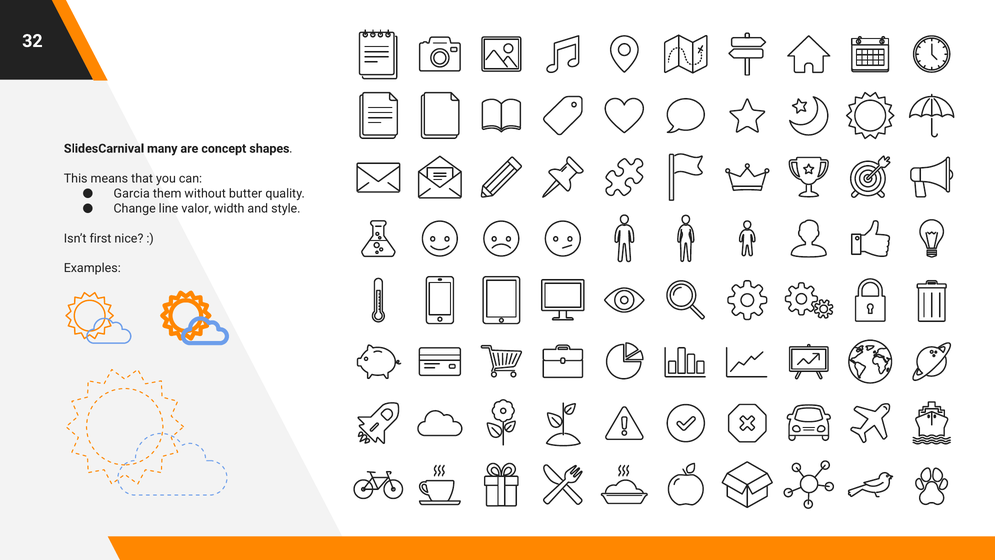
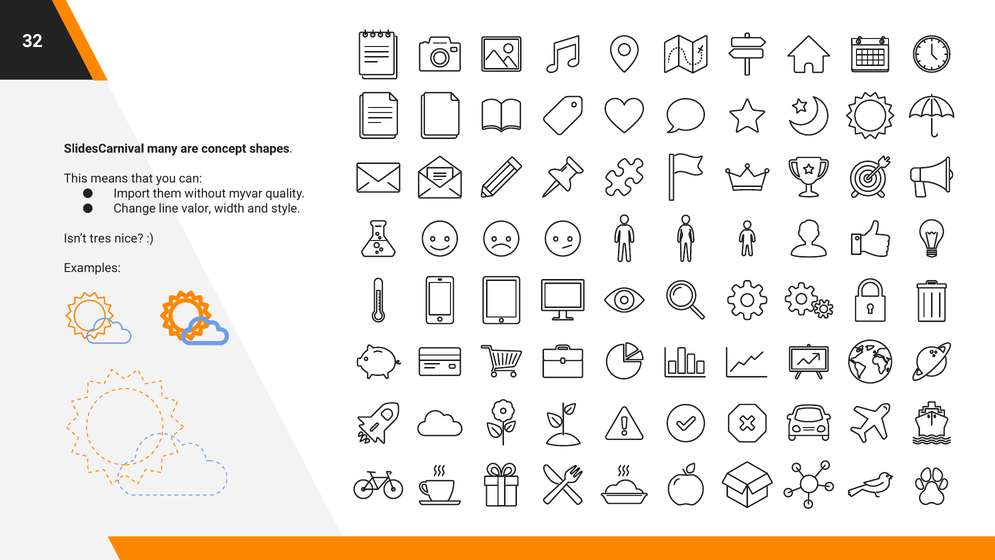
Garcia: Garcia -> Import (132, 193)
butter: butter -> myvar (246, 193)
first: first -> tres (100, 238)
